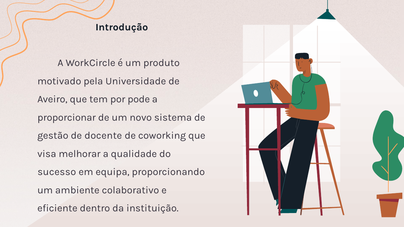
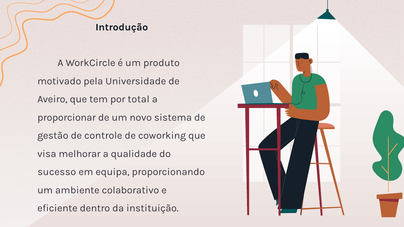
pode: pode -> total (139, 99)
docente: docente -> controle (103, 136)
